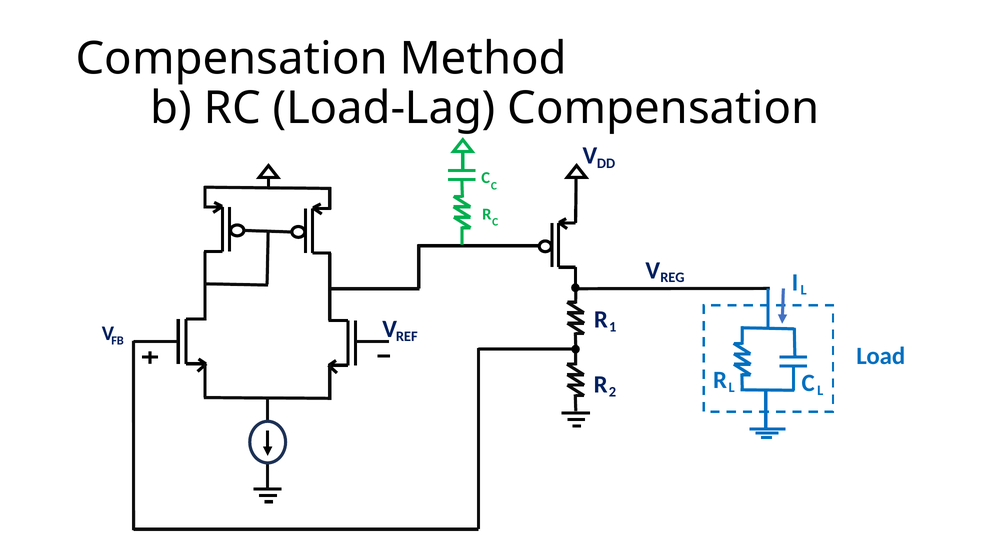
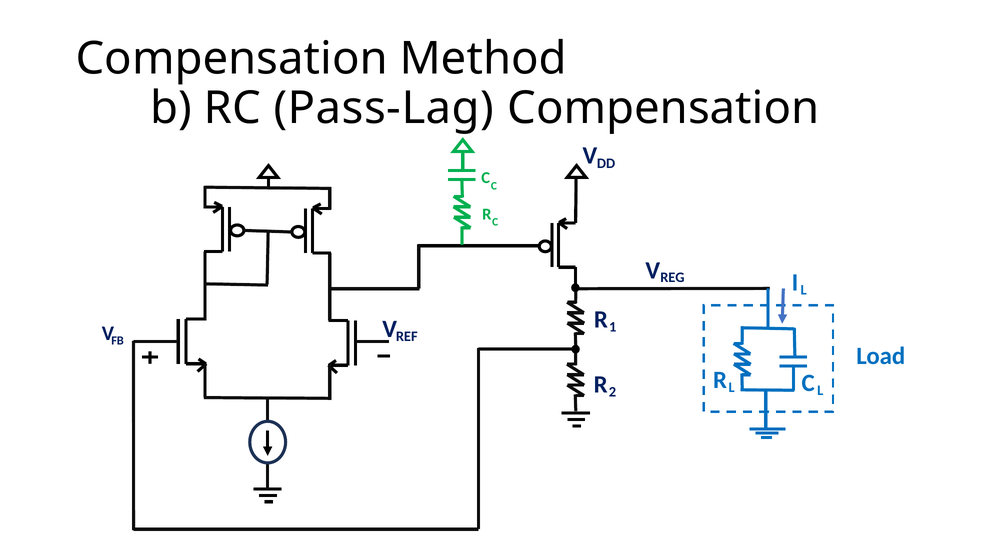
Load-Lag: Load-Lag -> Pass-Lag (384, 108)
